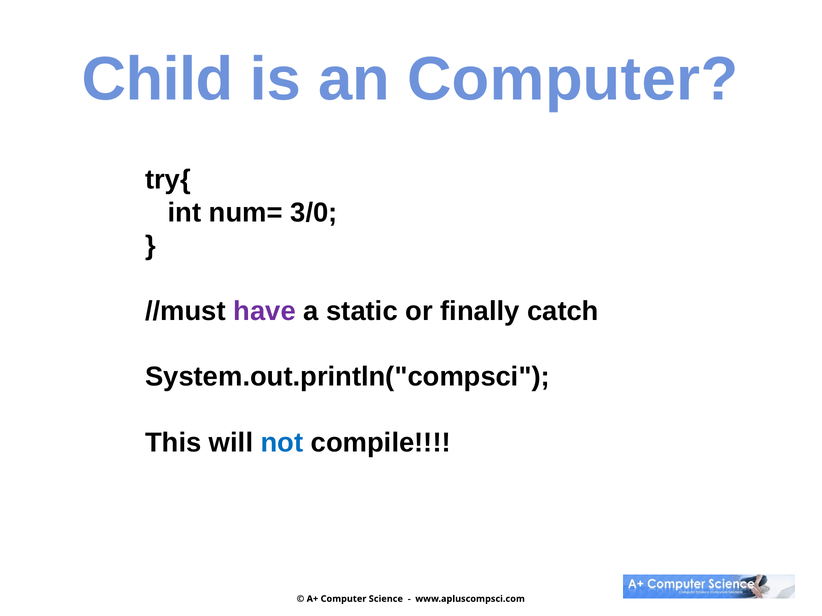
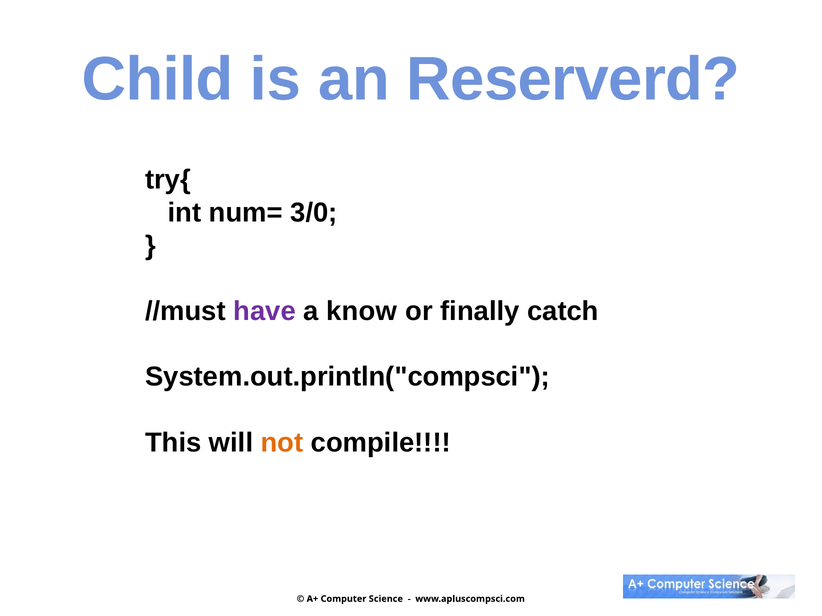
an Computer: Computer -> Reserverd (573, 80)
static: static -> know (362, 311)
not colour: blue -> orange (282, 443)
